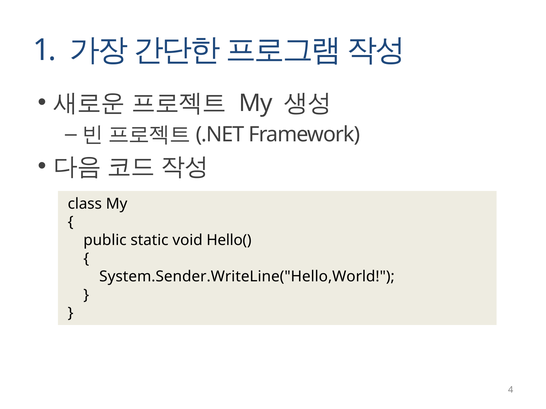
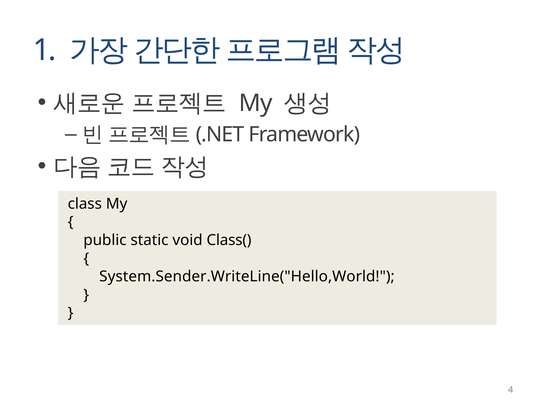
Hello(: Hello( -> Class( (229, 240)
